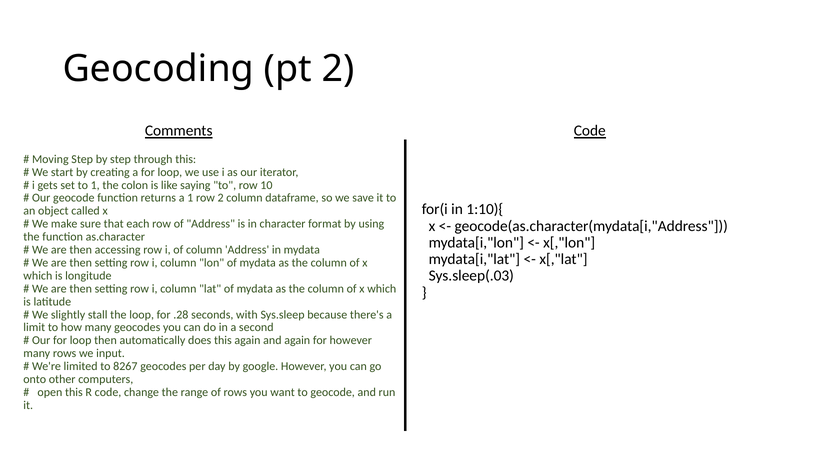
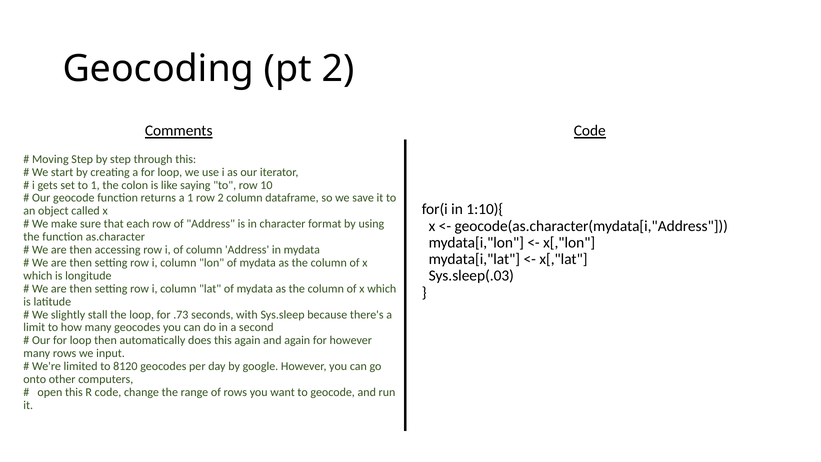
.28: .28 -> .73 (181, 314)
8267: 8267 -> 8120 (125, 366)
